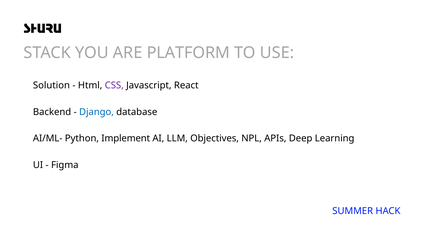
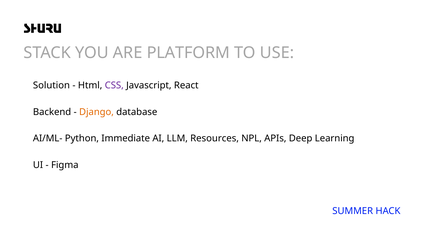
Django colour: blue -> orange (97, 112)
Implement: Implement -> Immediate (126, 139)
Objectives: Objectives -> Resources (215, 139)
